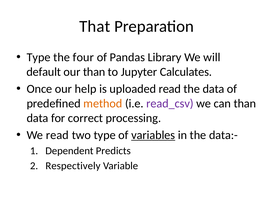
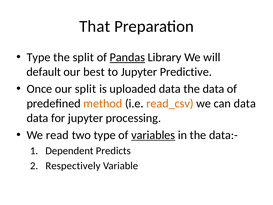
the four: four -> split (83, 57)
Pandas underline: none -> present (127, 57)
our than: than -> best (94, 72)
Calculates: Calculates -> Predictive (186, 72)
our help: help -> split (86, 89)
uploaded read: read -> data (170, 89)
read_csv colour: purple -> orange (170, 103)
can than: than -> data (245, 103)
for correct: correct -> jupyter (86, 118)
